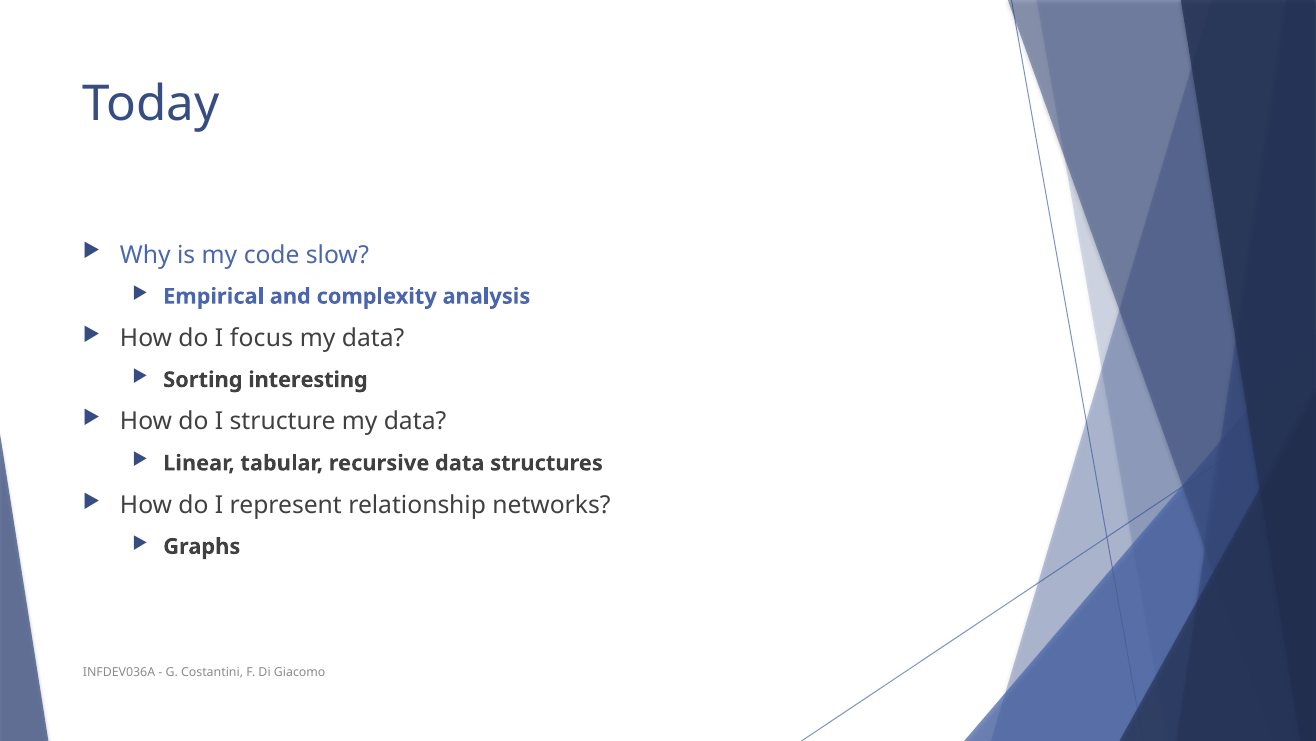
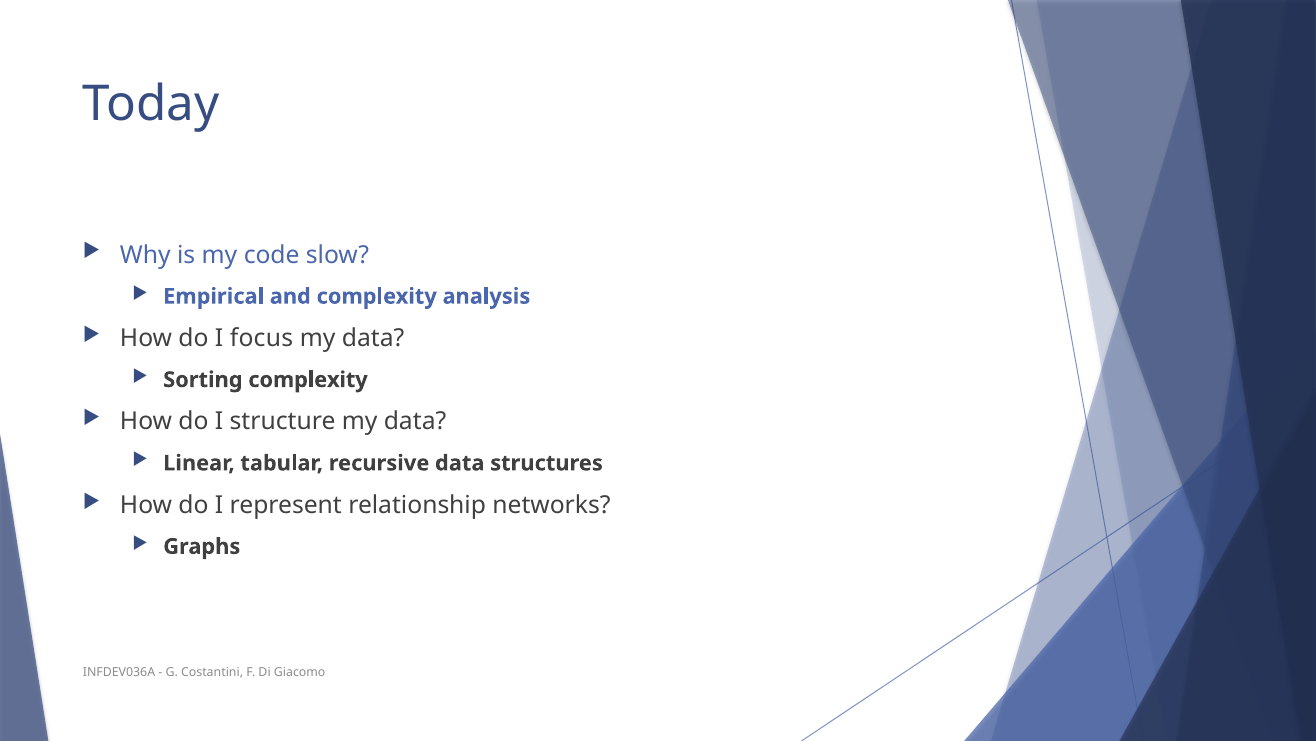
Sorting interesting: interesting -> complexity (308, 379)
